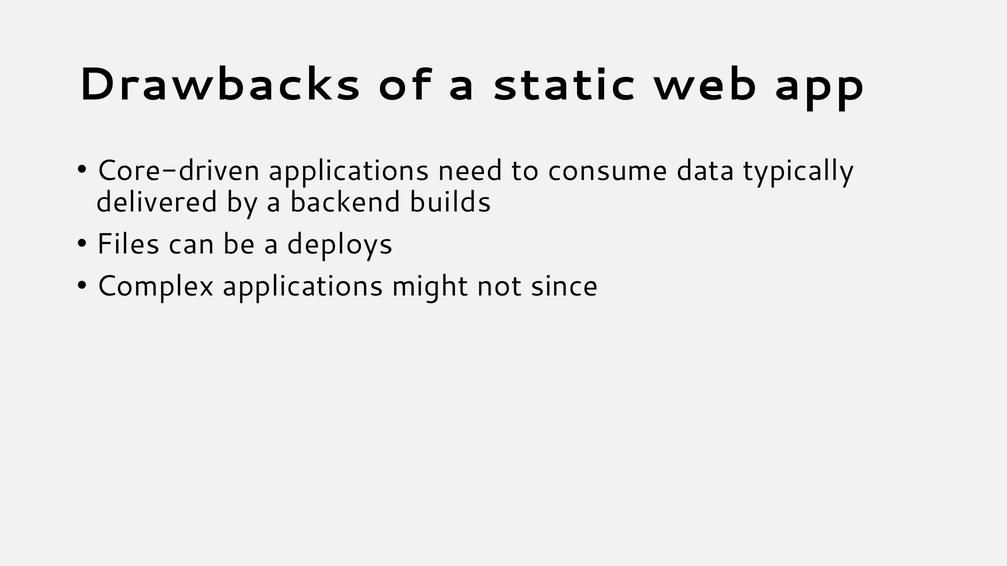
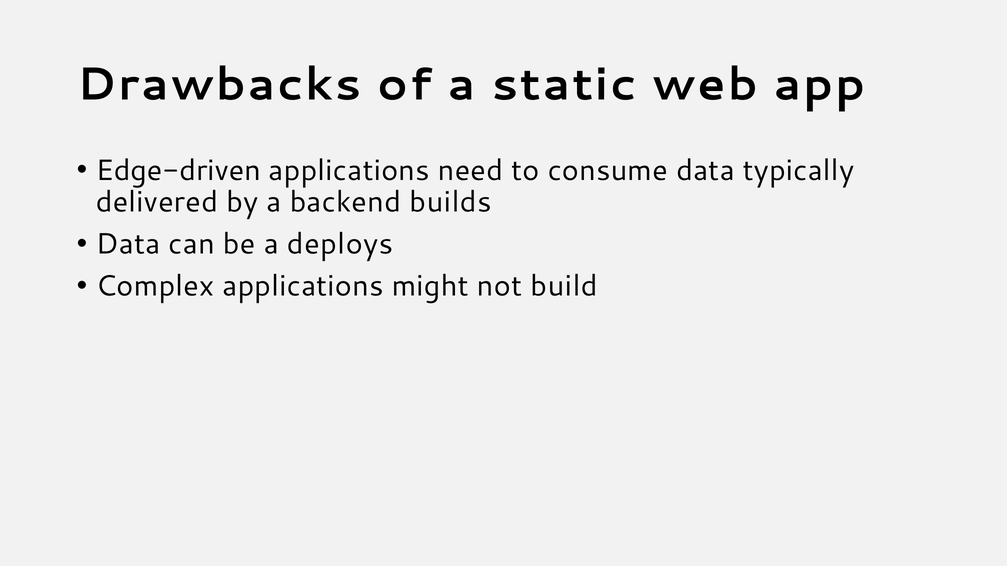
Core-driven: Core-driven -> Edge-driven (178, 170)
Files: Files -> Data (128, 244)
since: since -> build (564, 286)
